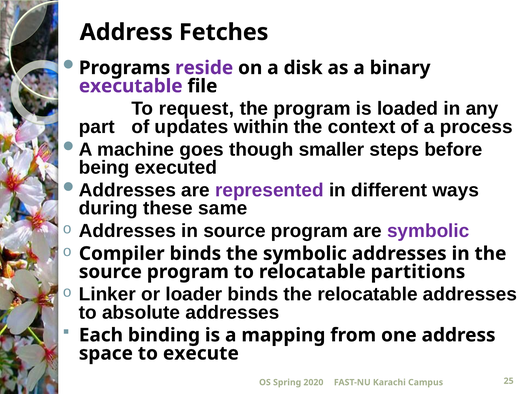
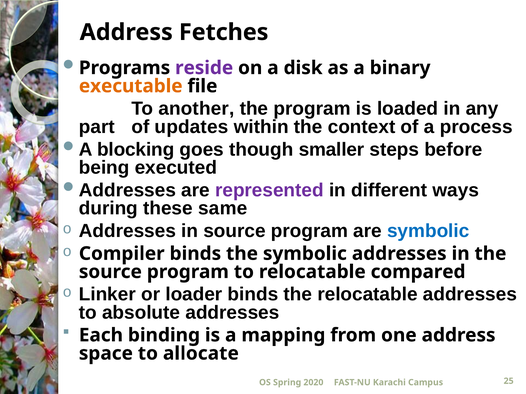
executable colour: purple -> orange (131, 86)
request: request -> another (196, 109)
machine: machine -> blocking (136, 150)
symbolic colour: purple -> blue (428, 231)
partitions: partitions -> compared (418, 272)
execute: execute -> allocate (201, 354)
